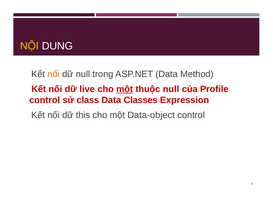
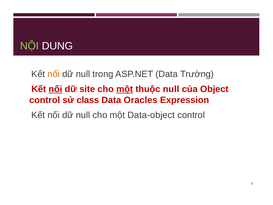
NỘI colour: yellow -> light green (29, 46)
Method: Method -> Trường (197, 74)
nối underline: none -> present (55, 89)
live: live -> site (87, 89)
Profile: Profile -> Object (214, 89)
Classes: Classes -> Oracles (141, 100)
this: this -> null (83, 115)
